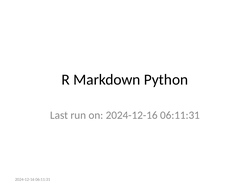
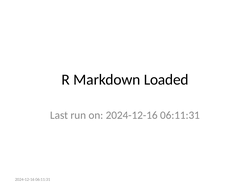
Python: Python -> Loaded (166, 79)
